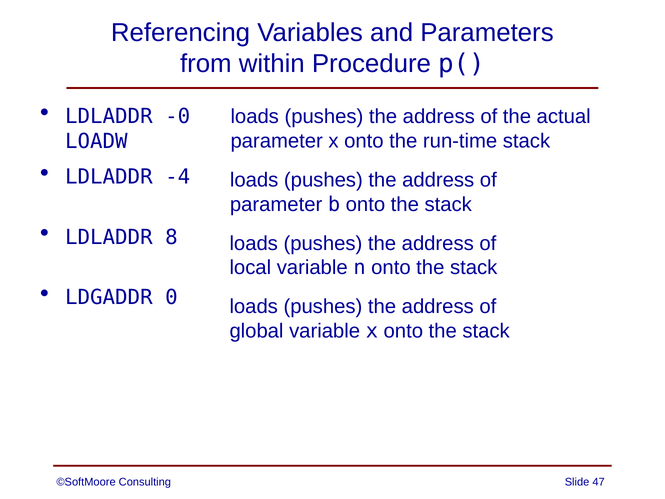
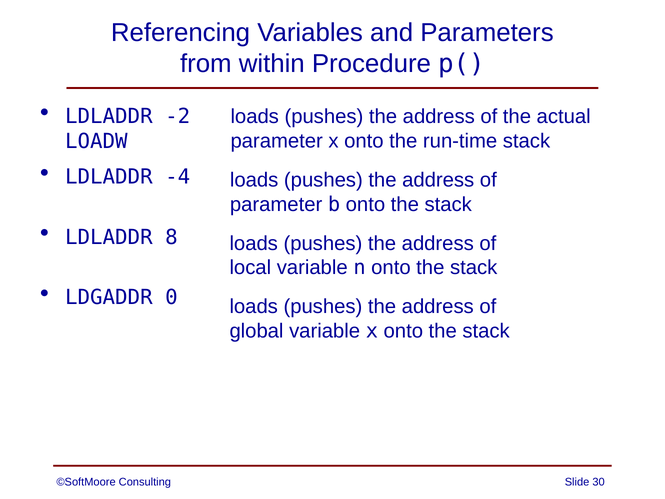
-0: -0 -> -2 (178, 116)
47: 47 -> 30 (599, 482)
